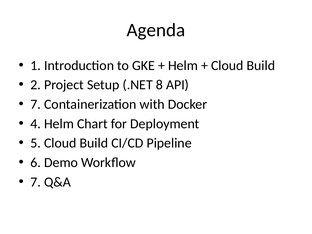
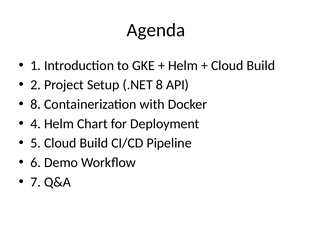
7: 7 -> 8 (36, 104)
